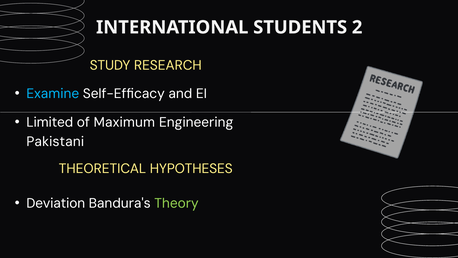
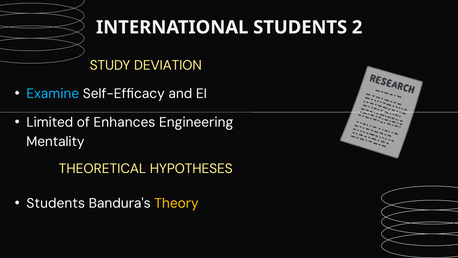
RESEARCH: RESEARCH -> DEVIATION (168, 65)
Maximum: Maximum -> Enhances (124, 122)
Pakistani: Pakistani -> Mentality (55, 141)
Deviation: Deviation -> Students (56, 203)
Theory colour: light green -> yellow (176, 203)
